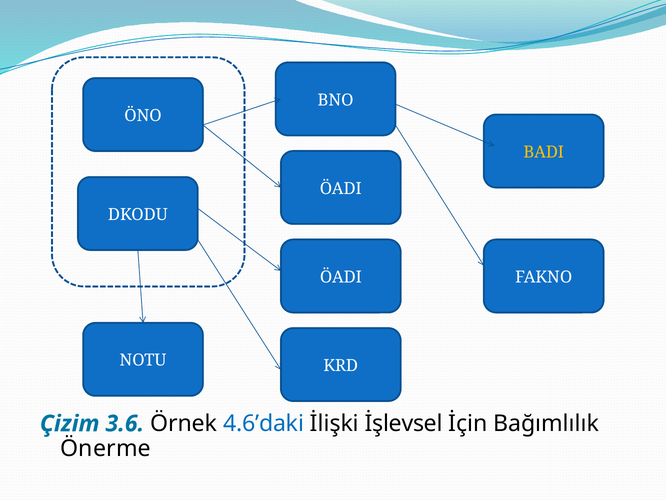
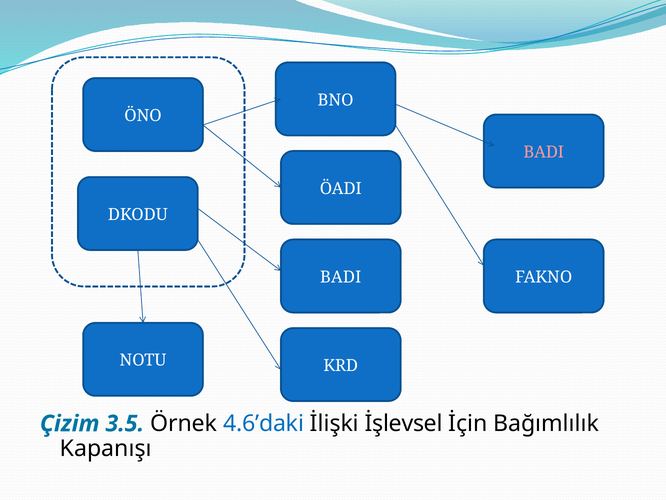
BADI colour: yellow -> pink (544, 152)
ÖADI: ÖADI -> BADI (341, 277)
3.6: 3.6 -> 3.5 (125, 423)
Önerme: Önerme -> Kapanışı (106, 448)
